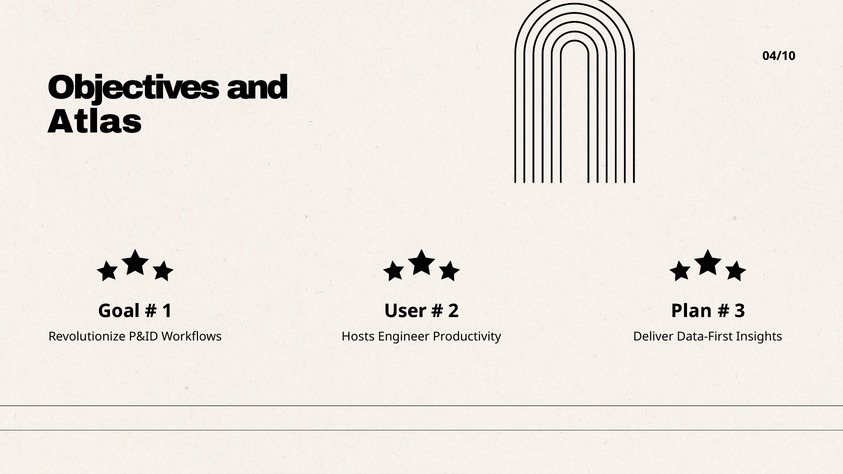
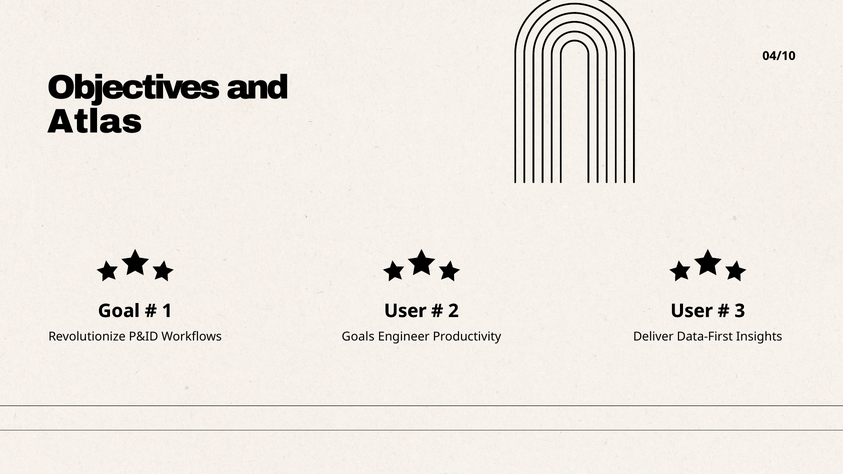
Plan: Plan -> User (692, 311)
Hosts: Hosts -> Goals (358, 337)
